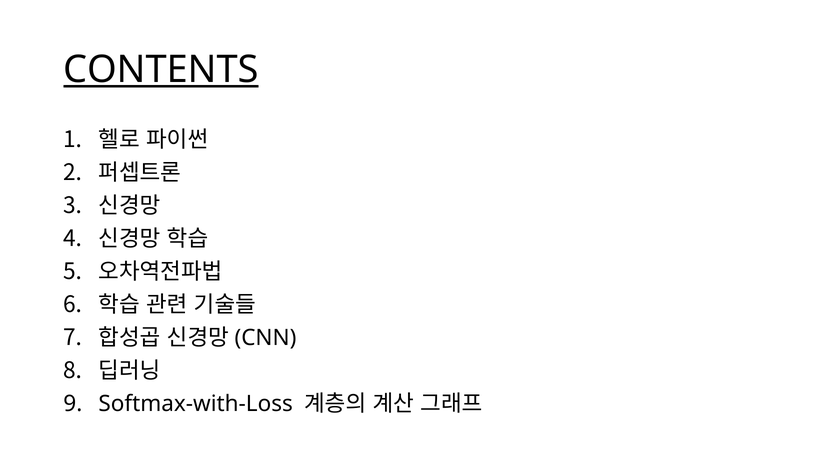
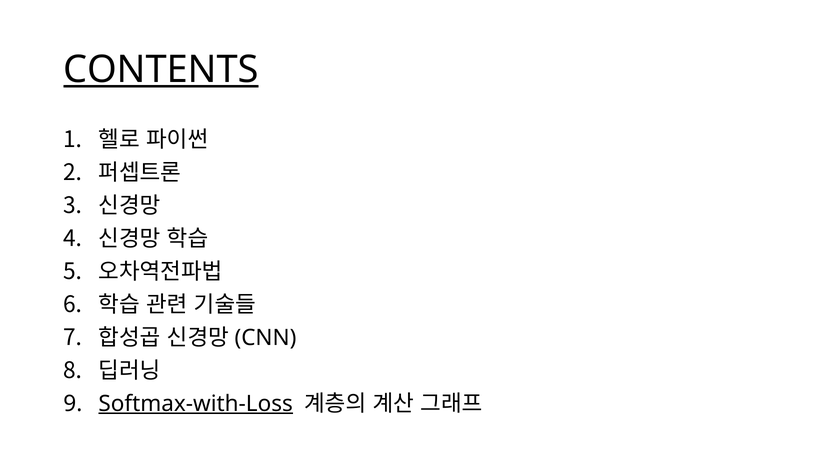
Softmax-with-Loss underline: none -> present (196, 403)
